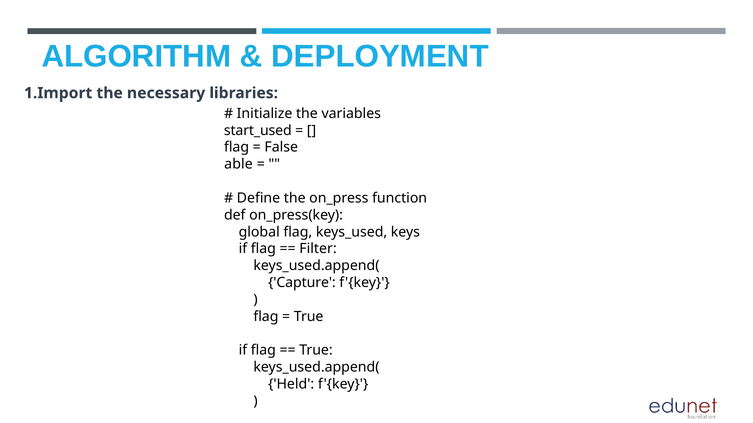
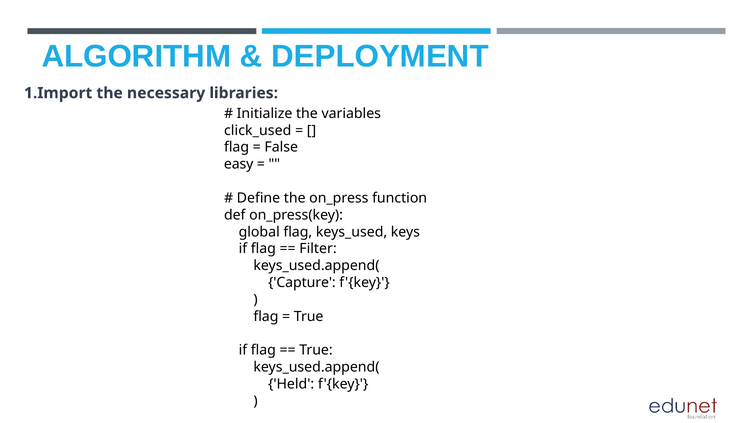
start_used: start_used -> click_used (258, 131)
able: able -> easy (239, 164)
